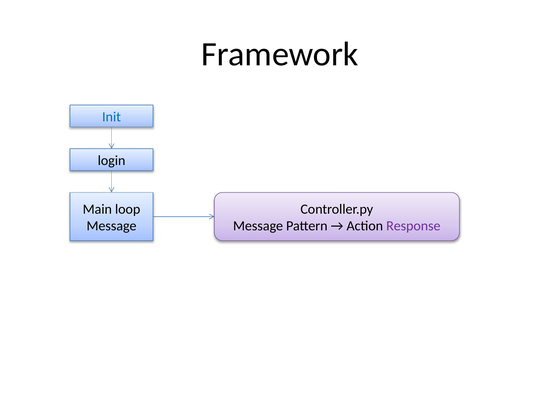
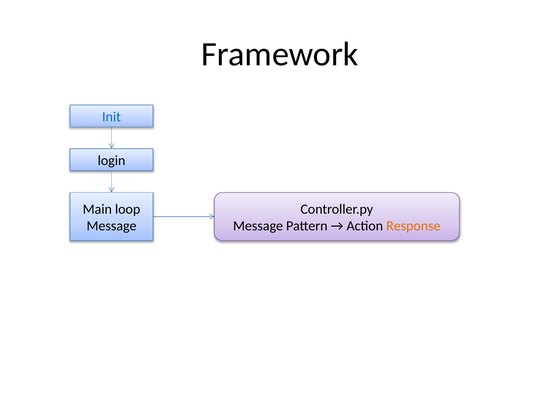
Response colour: purple -> orange (413, 226)
